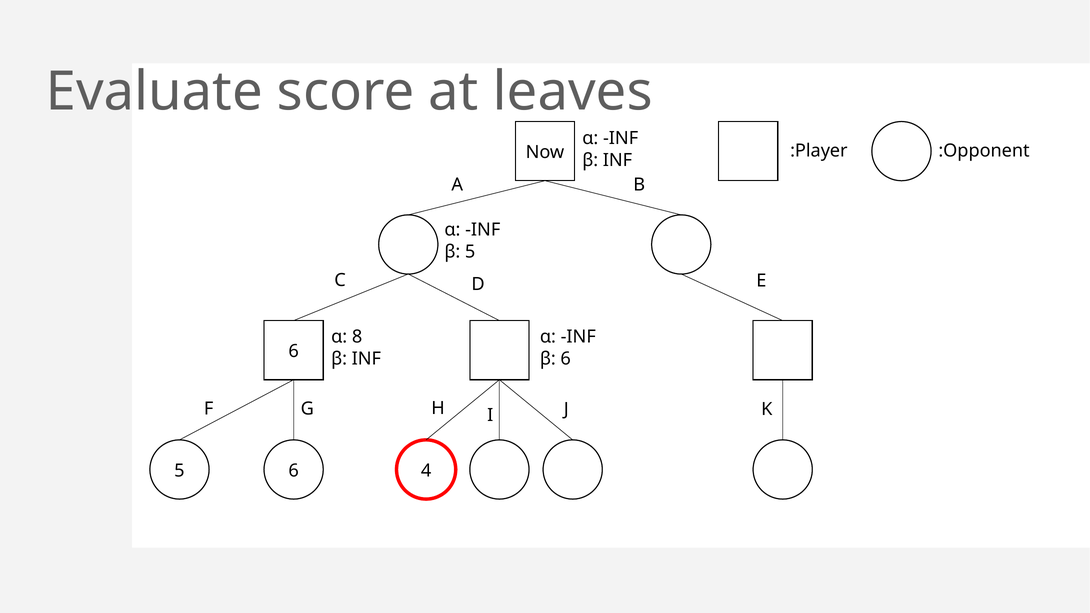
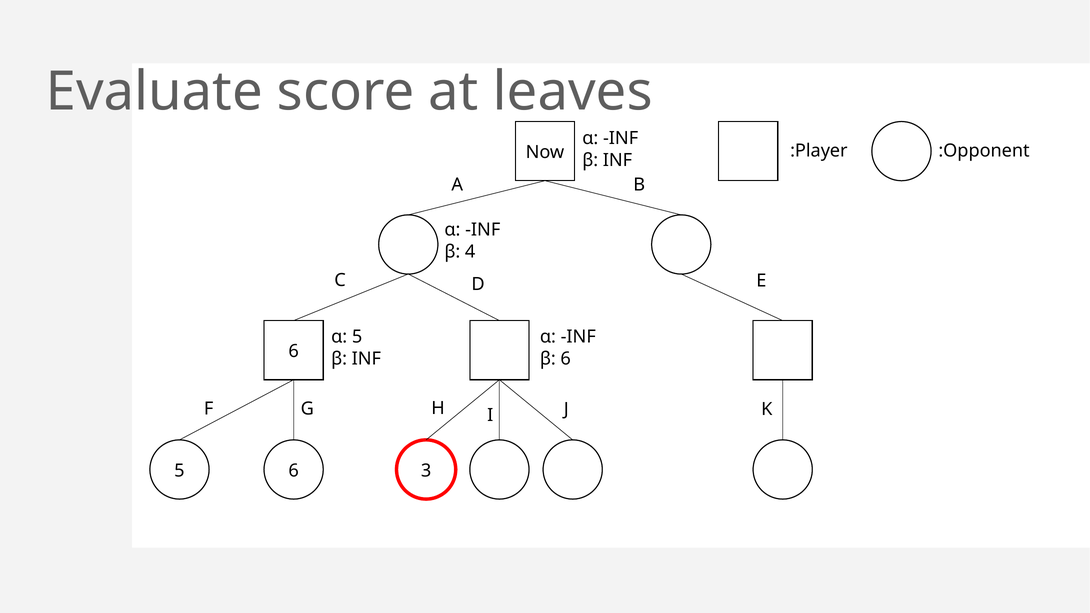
β 5: 5 -> 4 (470, 252)
α 8: 8 -> 5 (357, 337)
4: 4 -> 3 (426, 471)
